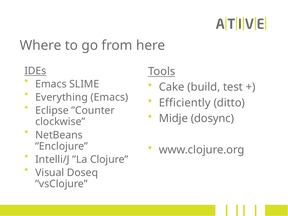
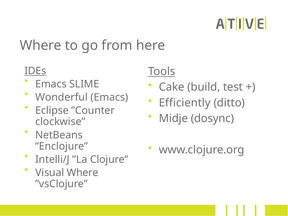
Everything: Everything -> Wonderful (62, 97)
Visual Doseq: Doseq -> Where (83, 173)
